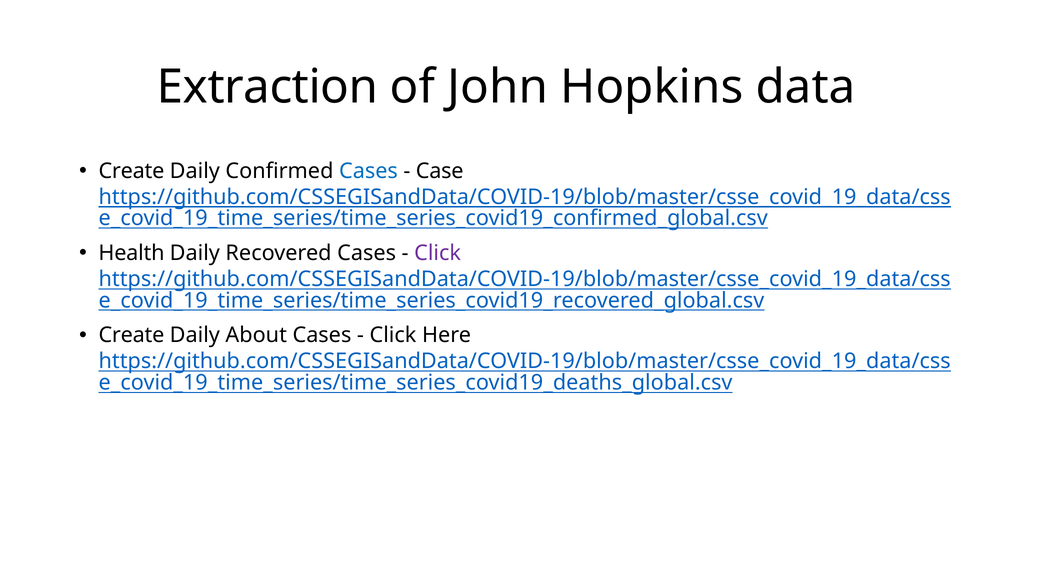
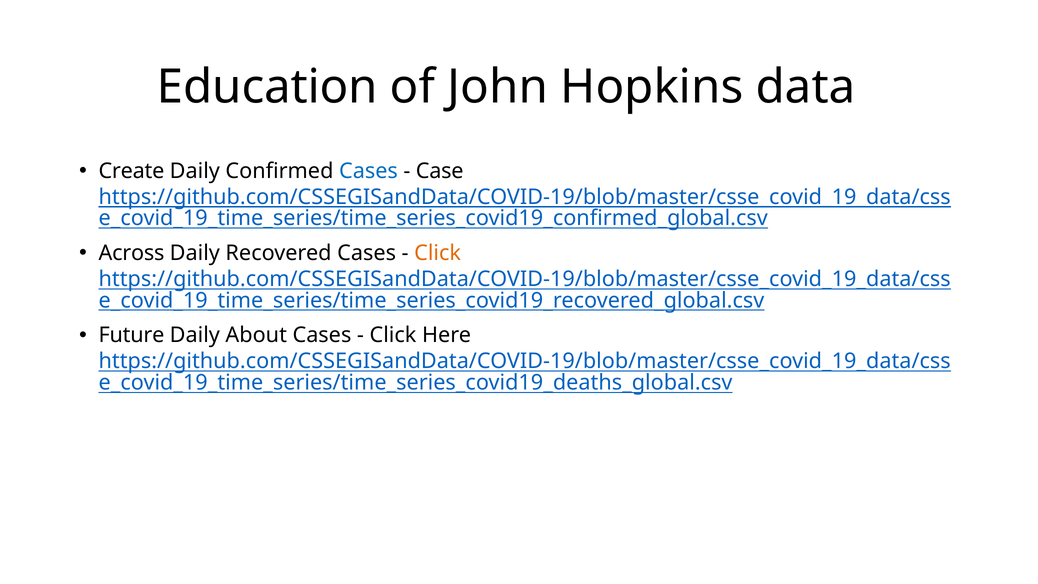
Extraction: Extraction -> Education (267, 87)
Health: Health -> Across (131, 253)
Click colour: purple -> orange (438, 253)
Create: Create -> Future (131, 335)
